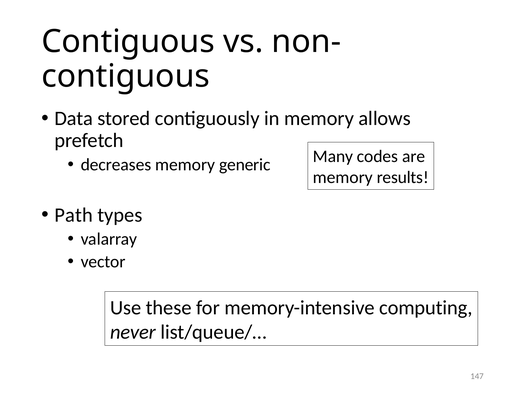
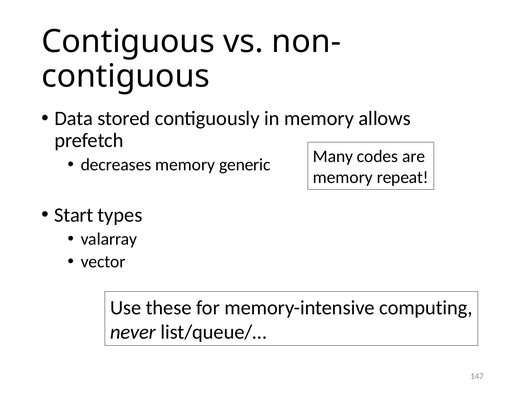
results: results -> repeat (403, 177)
Path: Path -> Start (74, 215)
